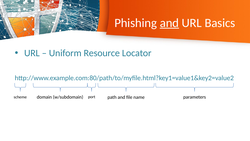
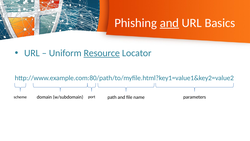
Resource underline: none -> present (102, 53)
